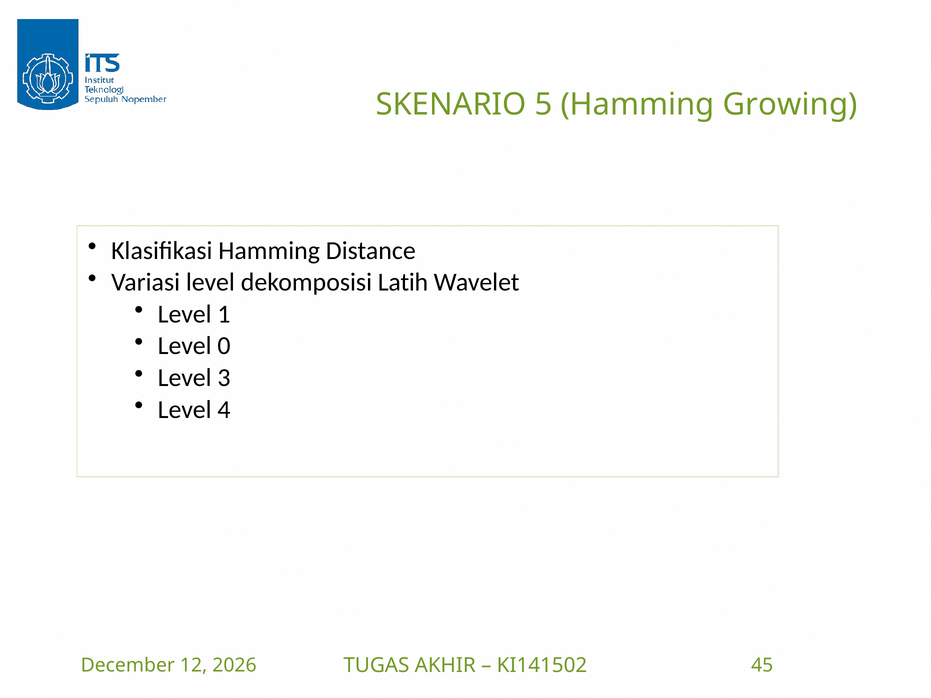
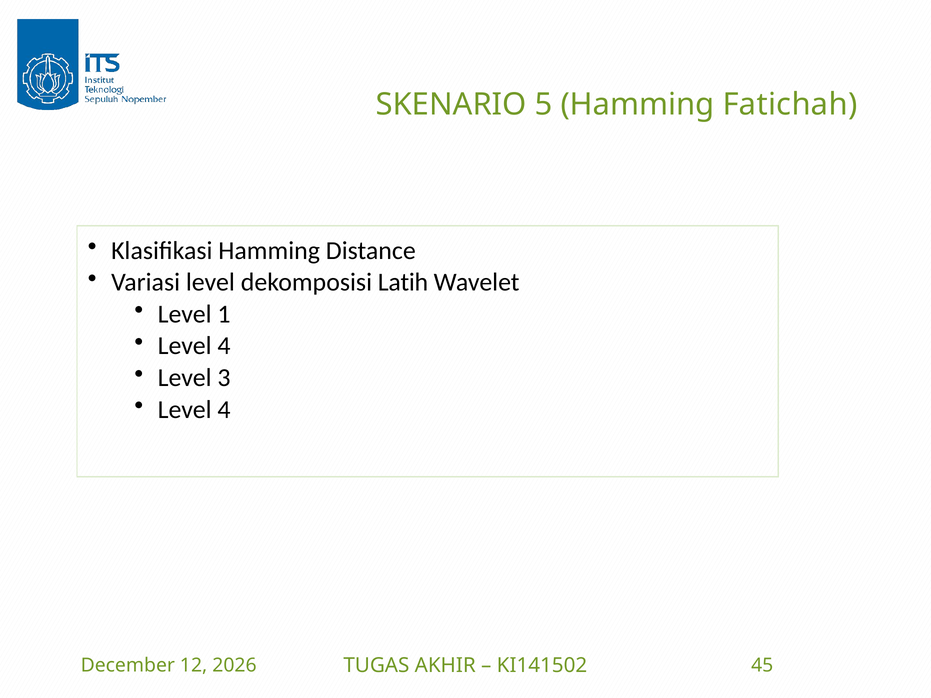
Growing: Growing -> Fatichah (790, 104)
0: 0 -> 4 (224, 346)
